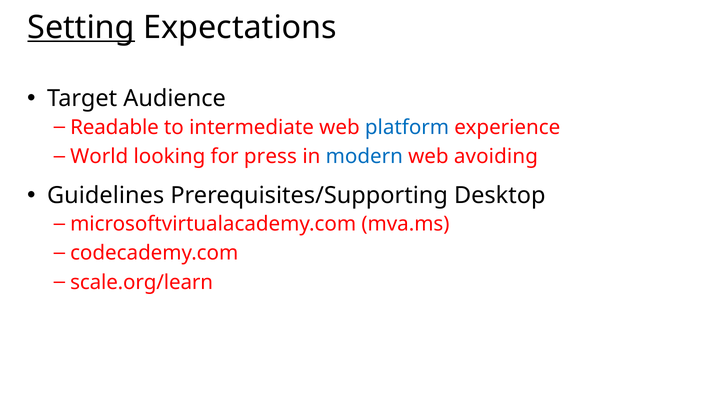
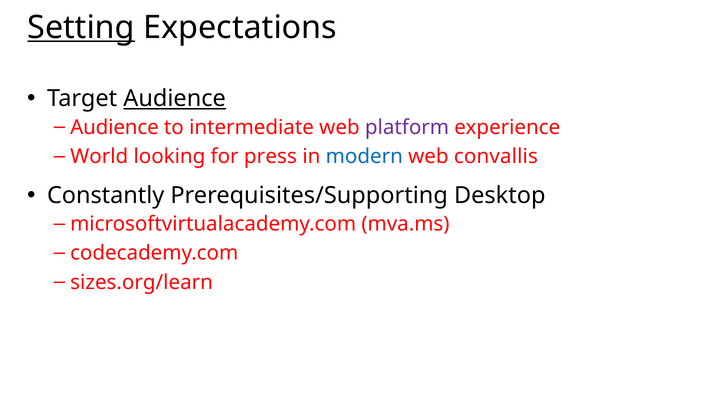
Audience underline: none -> present (175, 99)
Readable: Readable -> Audience (114, 127)
platform colour: blue -> purple (407, 127)
avoiding: avoiding -> convallis (496, 156)
Guidelines: Guidelines -> Constantly (106, 196)
scale.org/learn: scale.org/learn -> sizes.org/learn (142, 282)
